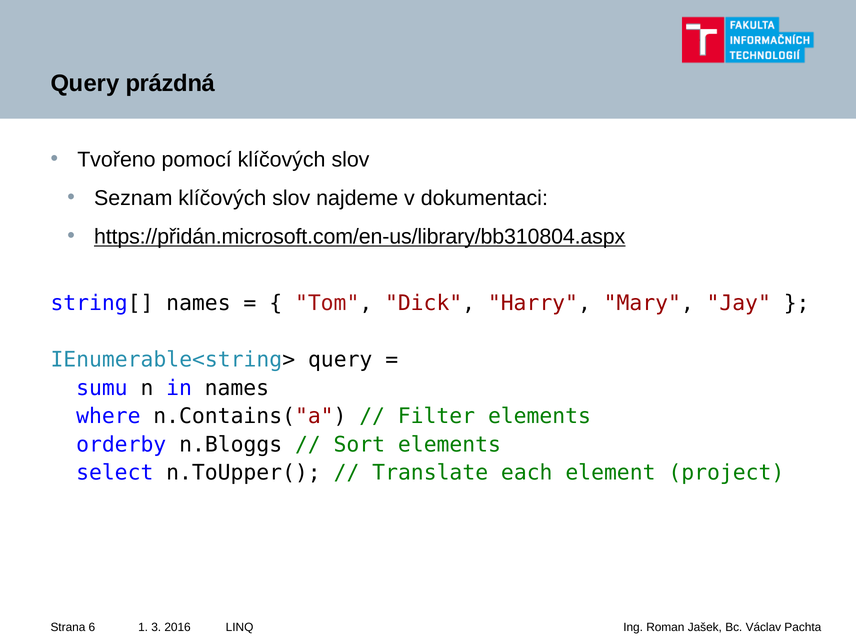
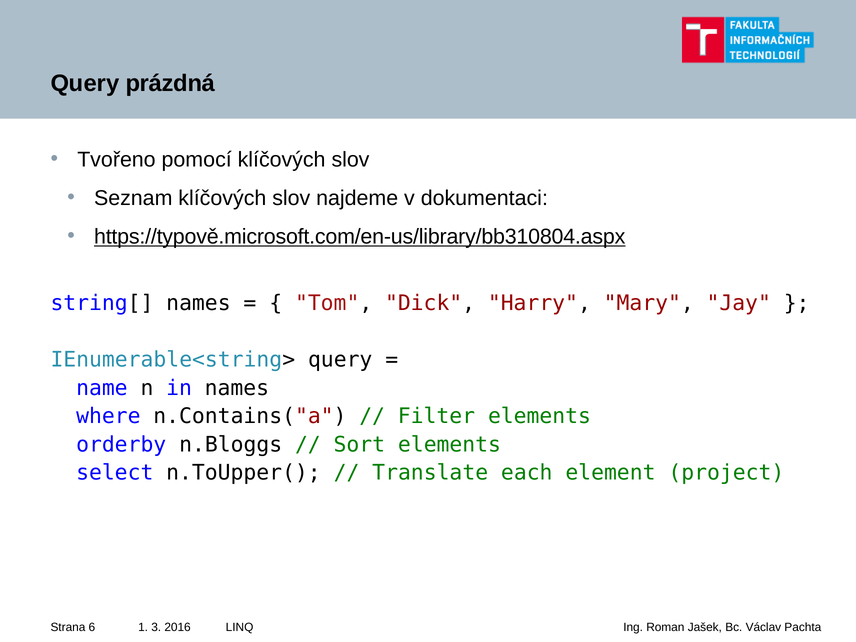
https://přidán.microsoft.com/en-us/library/bb310804.aspx: https://přidán.microsoft.com/en-us/library/bb310804.aspx -> https://typově.microsoft.com/en-us/library/bb310804.aspx (360, 236)
sumu: sumu -> name (102, 388)
